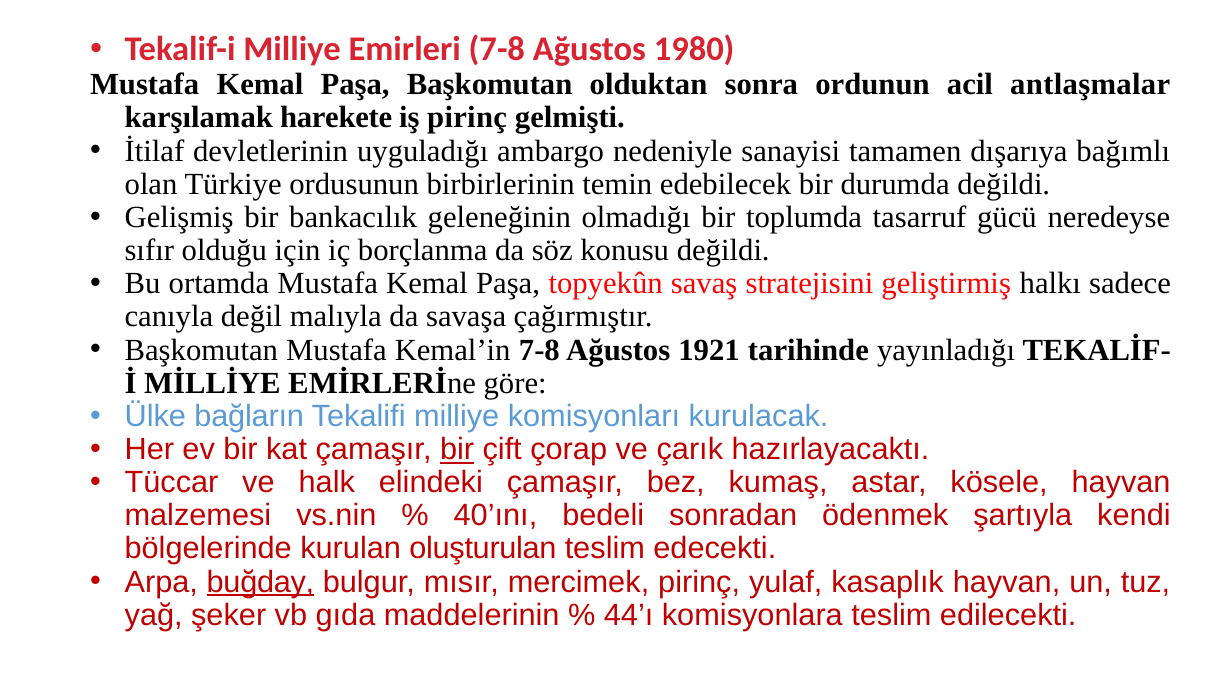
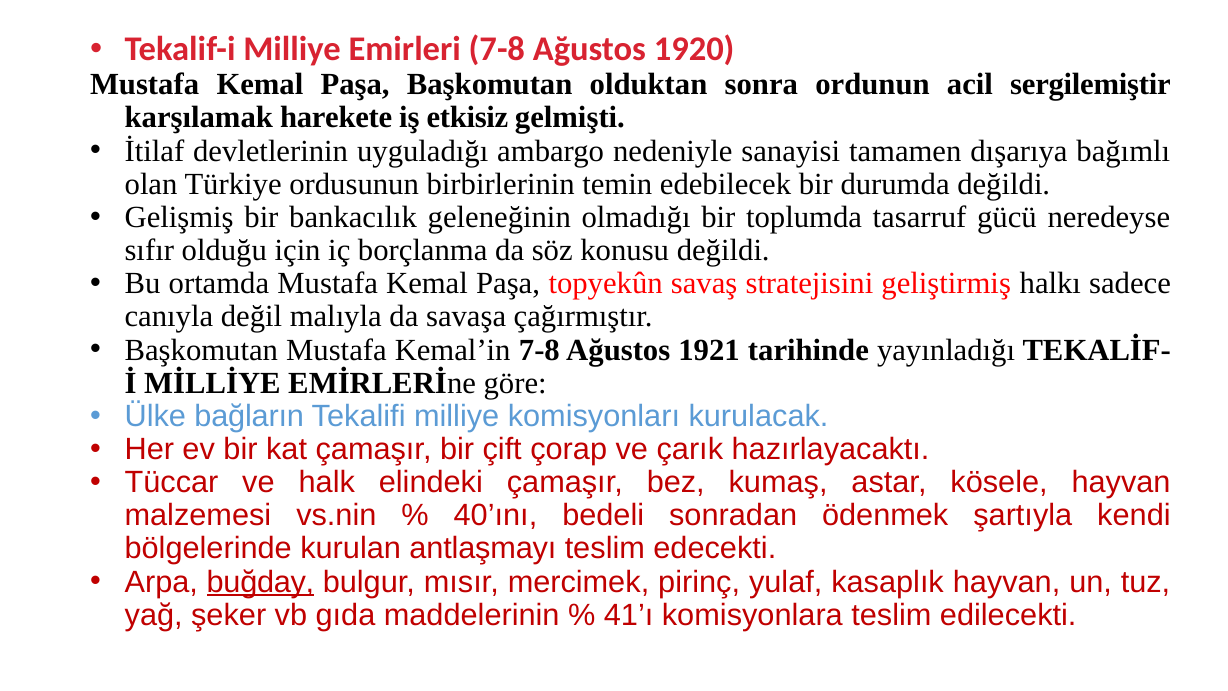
1980: 1980 -> 1920 (694, 49)
antlaşmalar: antlaşmalar -> sergilemiştir (1090, 85)
iş pirinç: pirinç -> etkisiz (467, 118)
bir underline: present -> none (457, 449)
oluşturulan: oluşturulan -> antlaşmayı (483, 549)
44’ı: 44’ı -> 41’ı (629, 615)
